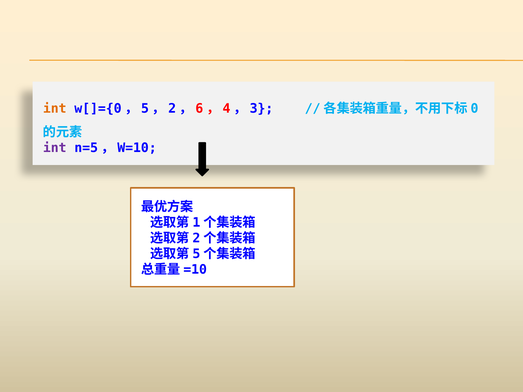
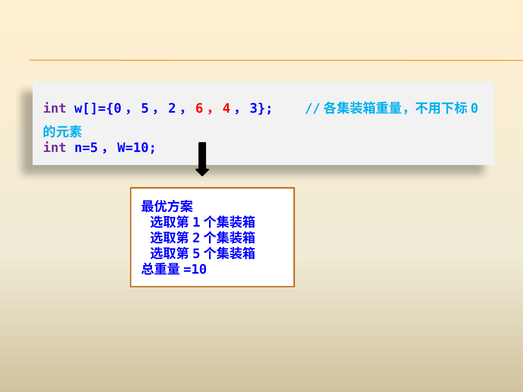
int colour: orange -> purple (55, 109)
